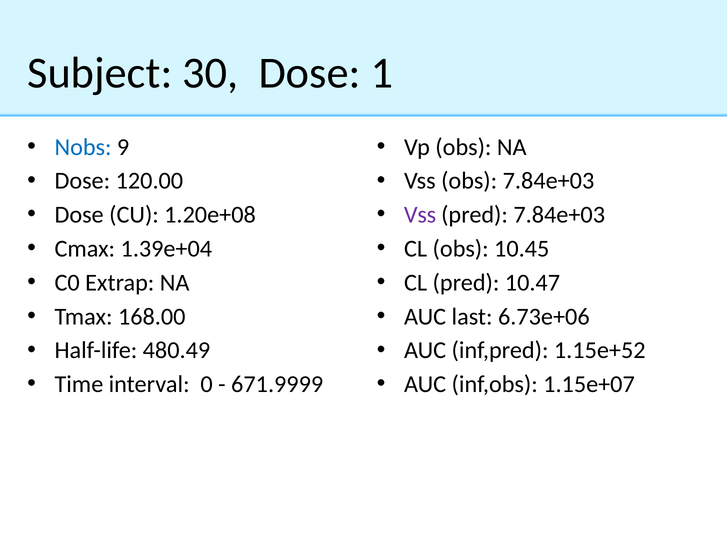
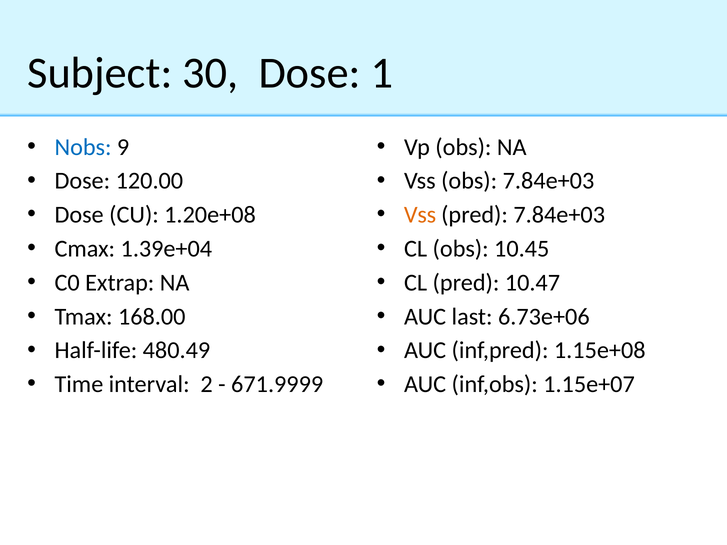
Vss colour: purple -> orange (420, 215)
1.15e+52: 1.15e+52 -> 1.15e+08 (600, 351)
0: 0 -> 2 (207, 385)
